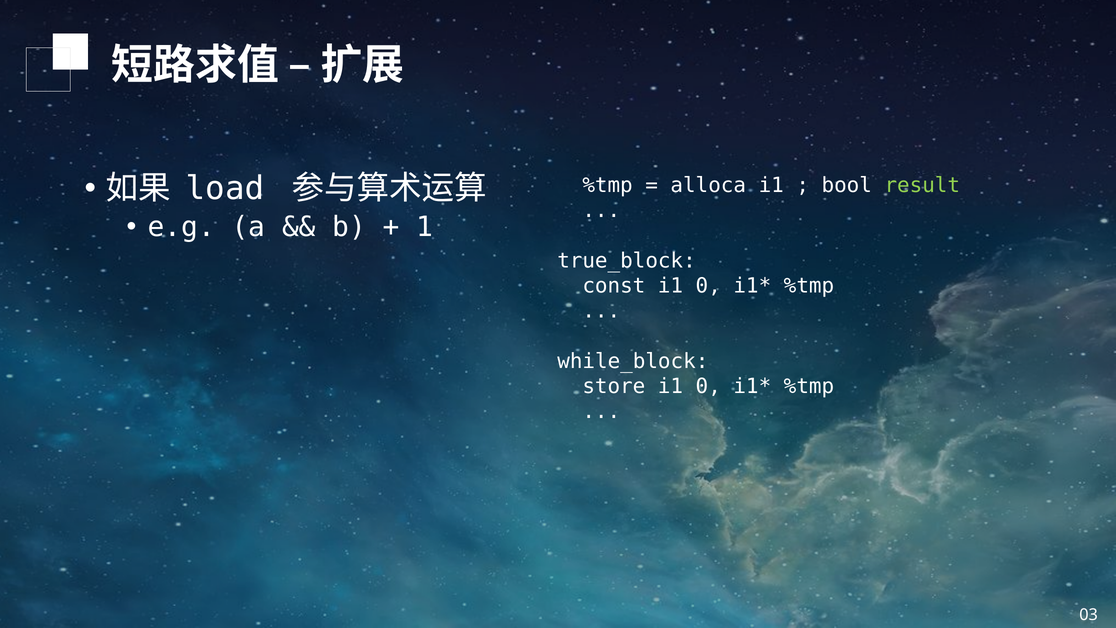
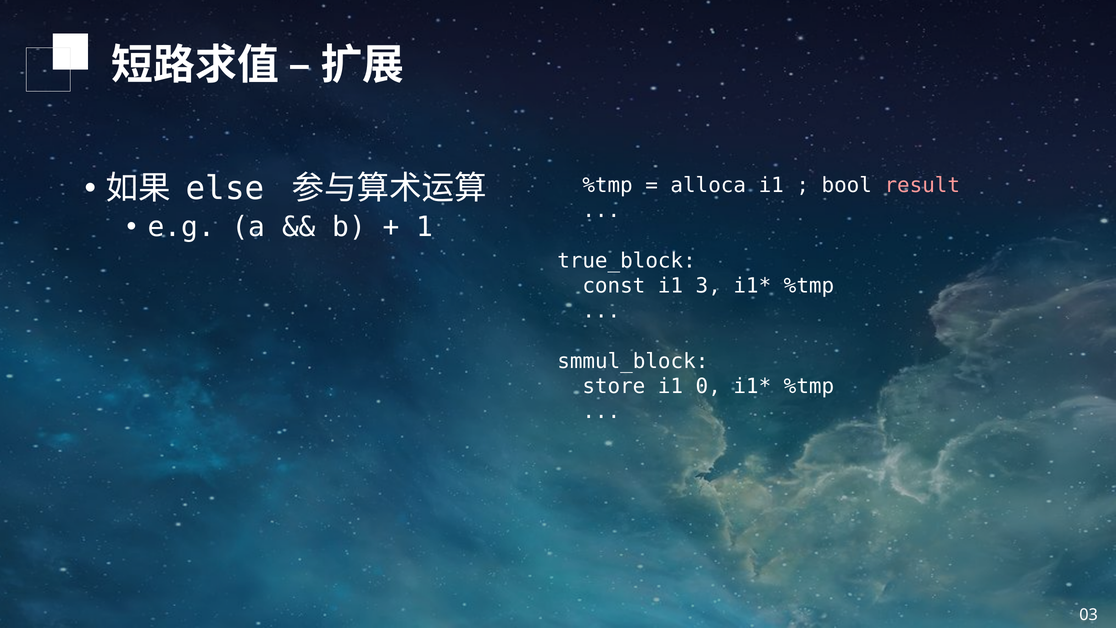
load: load -> else (225, 189)
result colour: light green -> pink (922, 185)
0: 0 -> 3 (708, 286)
while_block: while_block -> smmul_block (633, 361)
